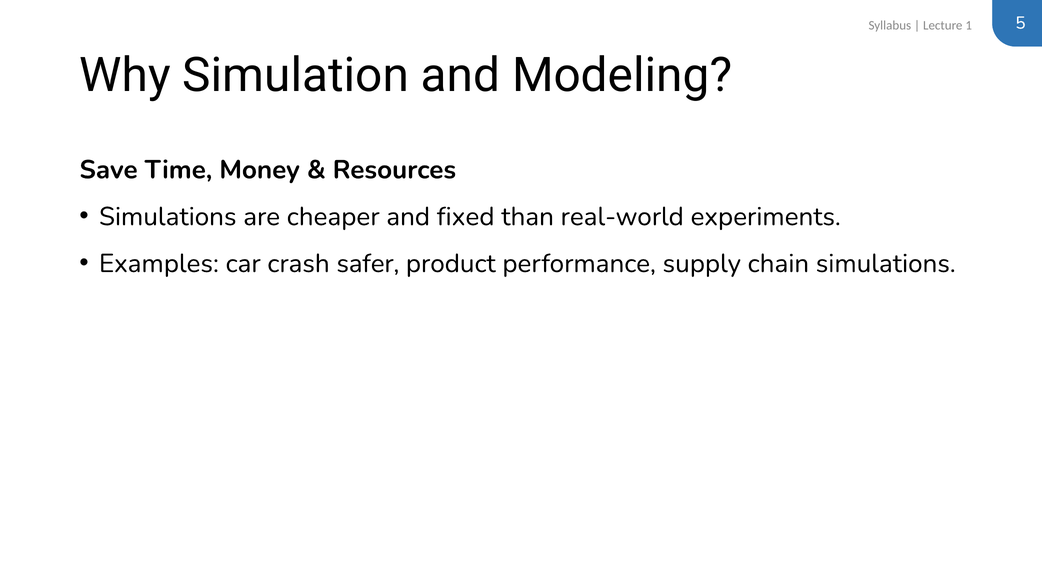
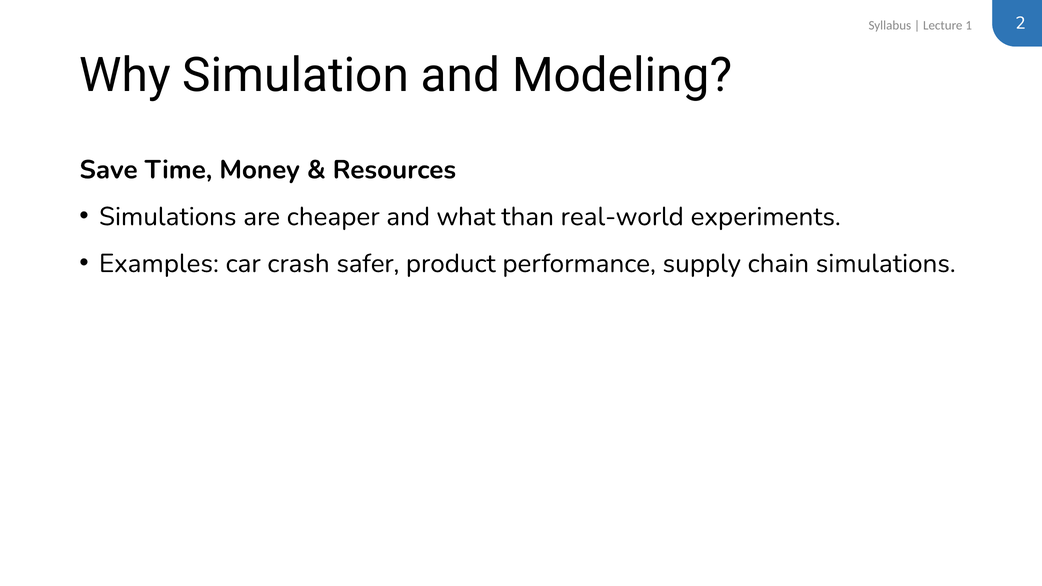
5: 5 -> 2 (1020, 23)
fixed: fixed -> what (466, 217)
